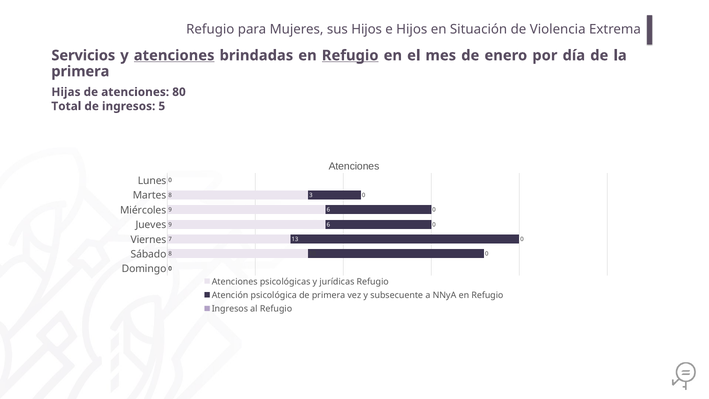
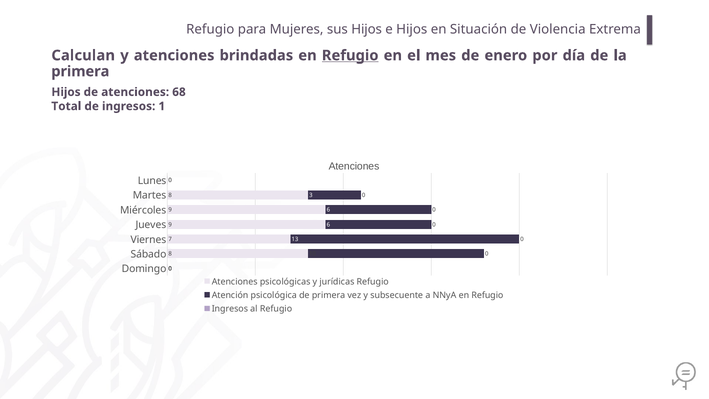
Servicios: Servicios -> Calculan (83, 55)
atenciones underline: present -> none (174, 55)
Hijas: Hijas -> Hijos (66, 92)
80: 80 -> 68 (179, 92)
5: 5 -> 1 (162, 106)
